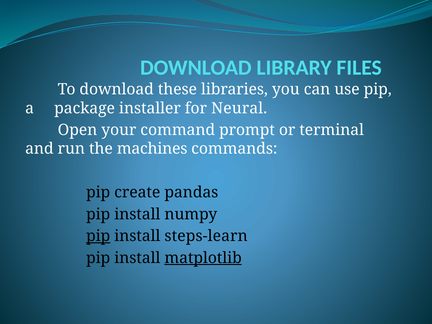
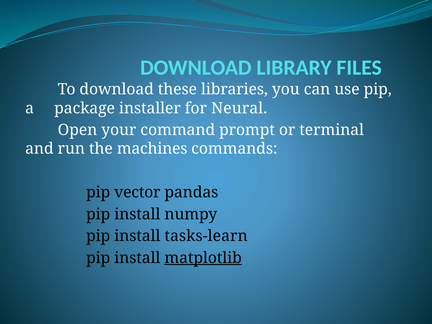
create: create -> vector (137, 192)
pip underline: present -> none (98, 236)
steps-learn: steps-learn -> tasks-learn (206, 236)
